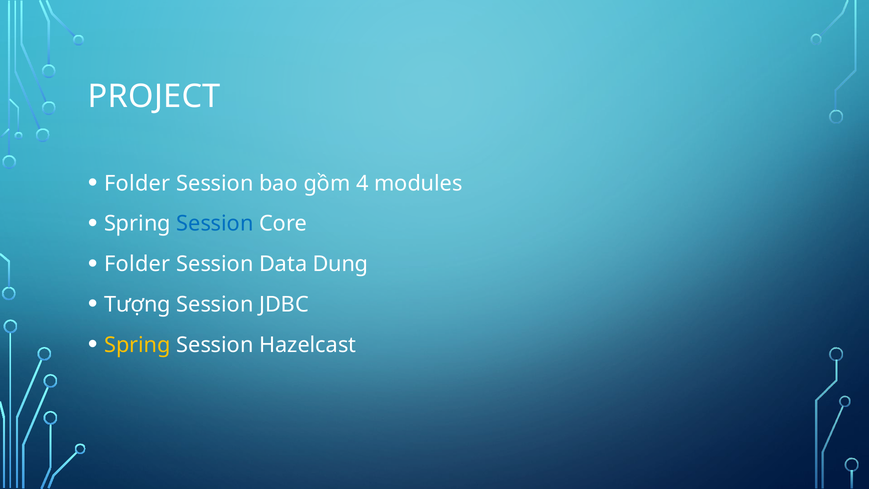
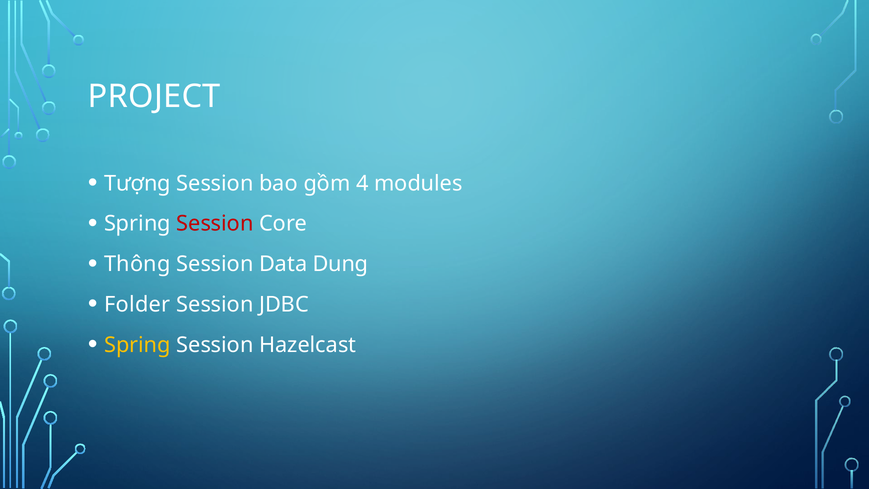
Folder: Folder -> Tượng (137, 183)
Session colour: blue -> red (215, 224)
Folder: Folder -> Thông (137, 264)
Tượng: Tượng -> Folder (137, 304)
